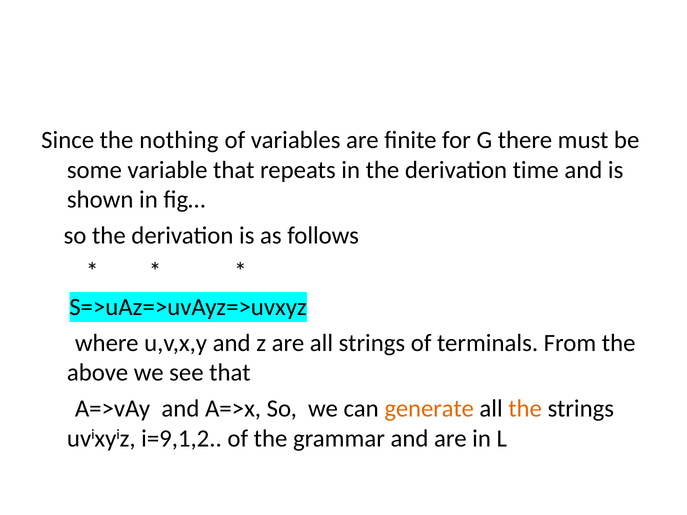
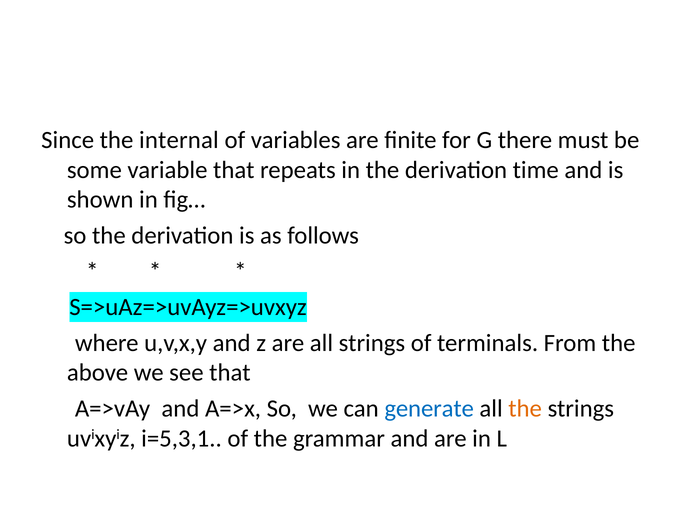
nothing: nothing -> internal (179, 140)
generate colour: orange -> blue (429, 409)
i=9,1,2: i=9,1,2 -> i=5,3,1 (181, 439)
